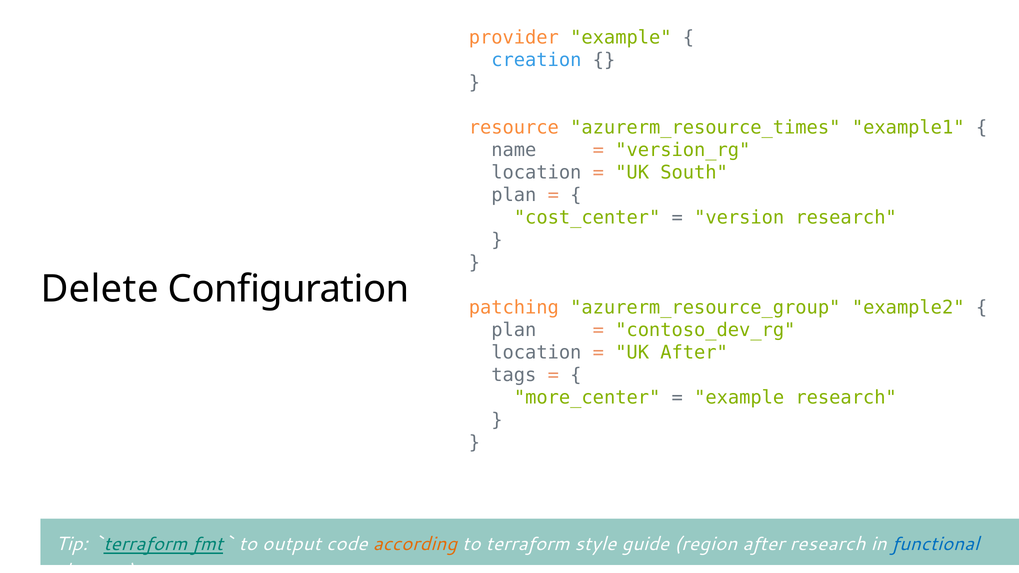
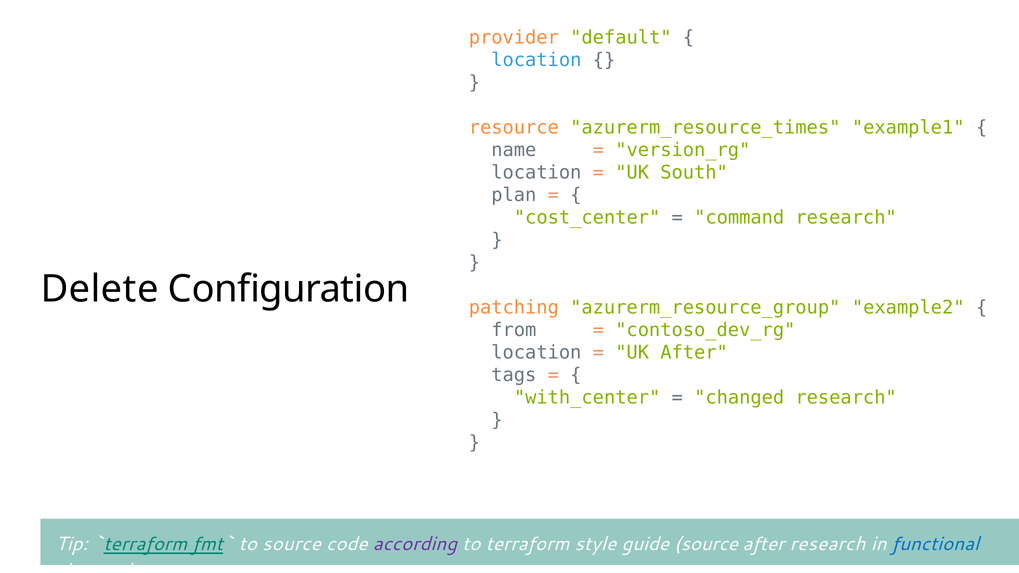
provider example: example -> default (621, 37)
creation: creation -> location (536, 60)
version: version -> command (739, 218)
plan: plan -> from (514, 330)
more_center: more_center -> with_center (587, 398)
example: example -> changed (739, 398)
to output: output -> source (292, 544)
according colour: orange -> purple (415, 544)
guide region: region -> source (706, 544)
